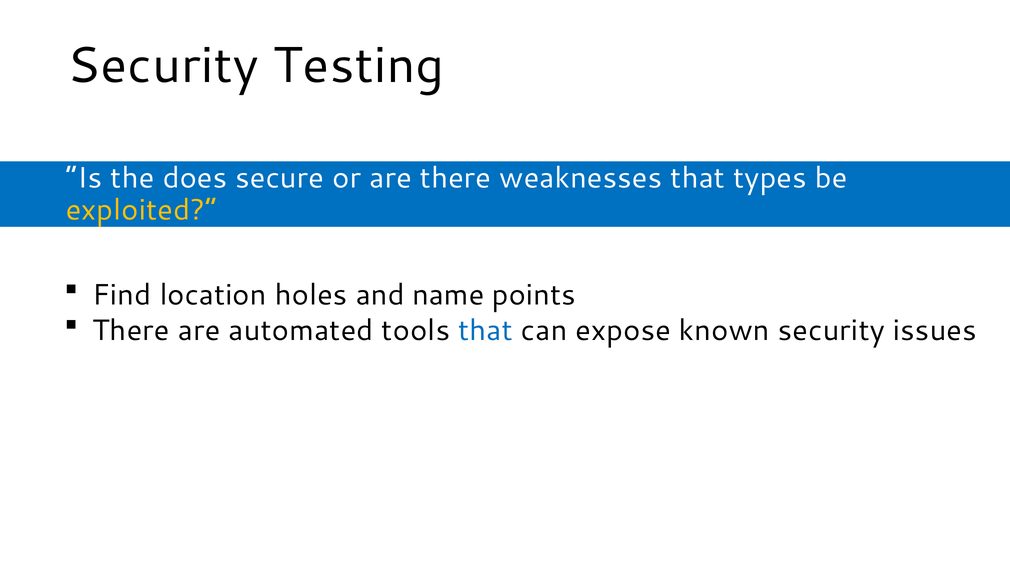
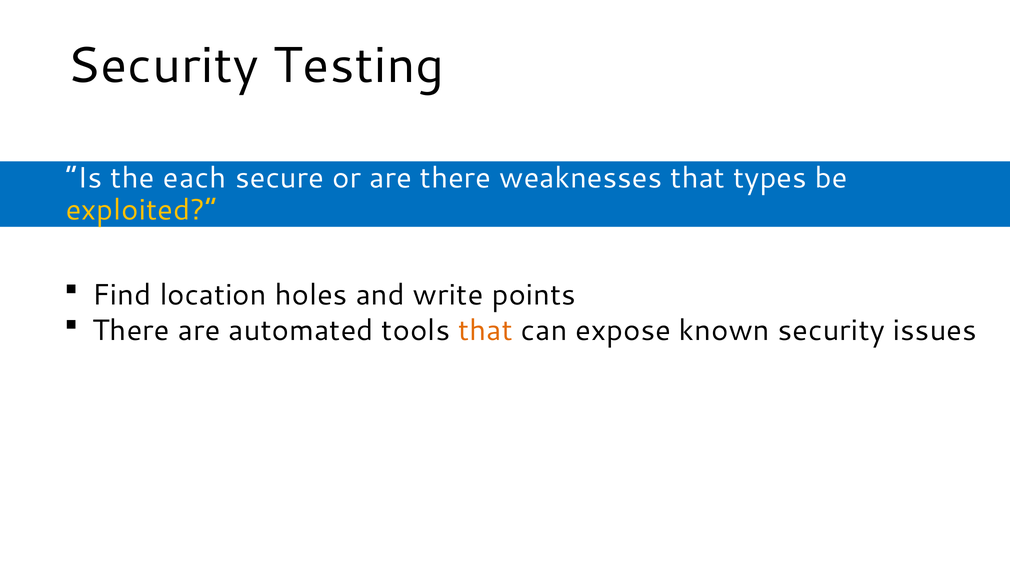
does: does -> each (195, 178)
name: name -> write (448, 295)
that colour: blue -> orange (485, 330)
